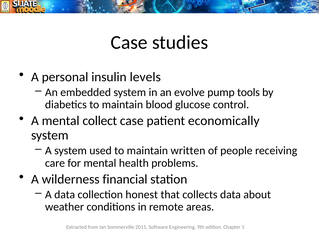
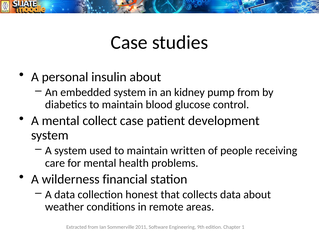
insulin levels: levels -> about (145, 77)
evolve: evolve -> kidney (189, 92)
pump tools: tools -> from (248, 92)
economically: economically -> development (224, 121)
